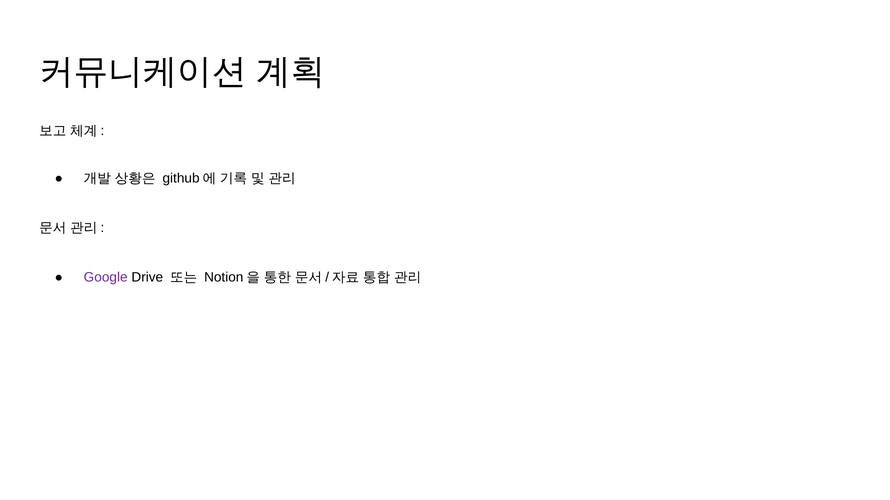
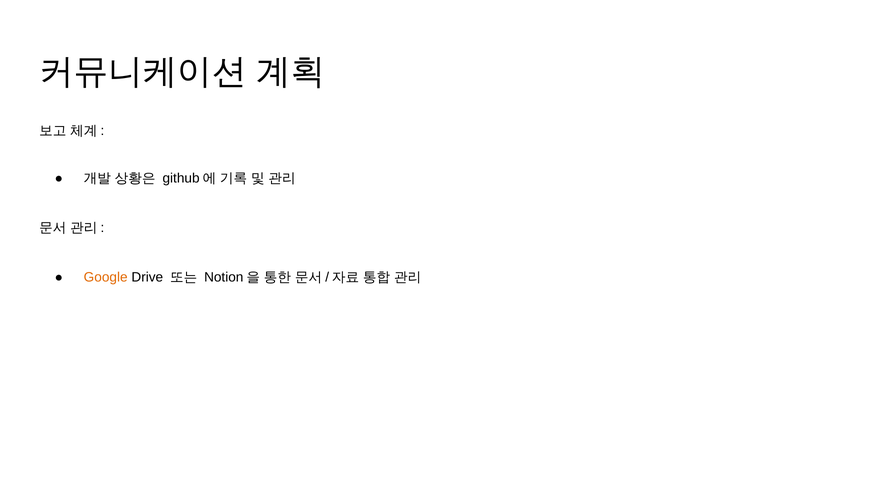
Google colour: purple -> orange (106, 278)
